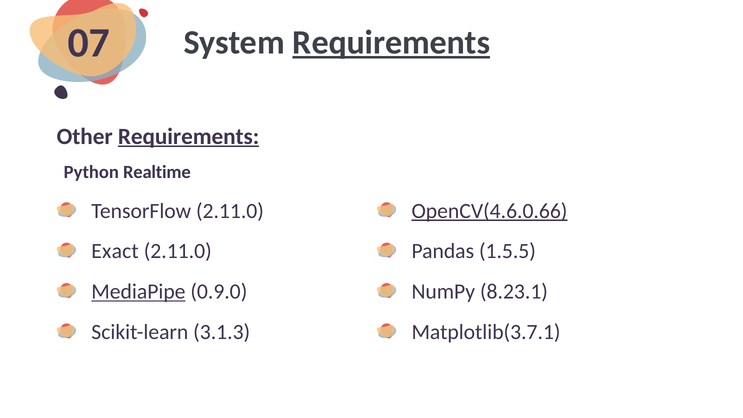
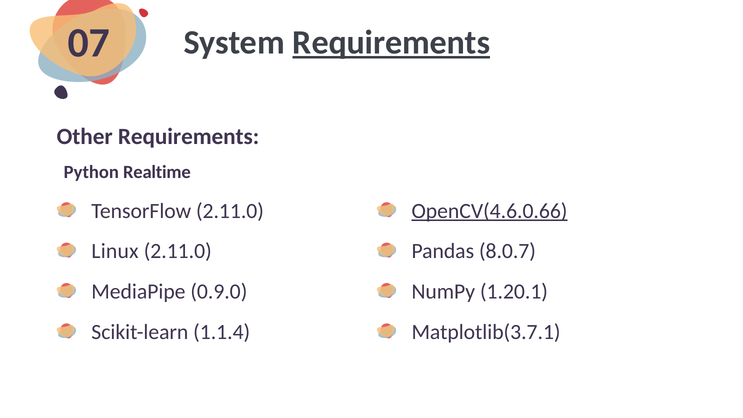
Requirements underline: present -> none (189, 136)
Exact: Exact -> Linux (115, 251)
1.5.5: 1.5.5 -> 8.0.7 (507, 251)
MediaPipe underline: present -> none (138, 292)
8.23.1: 8.23.1 -> 1.20.1 (514, 292)
3.1.3: 3.1.3 -> 1.1.4 (222, 332)
